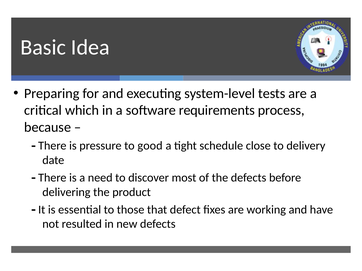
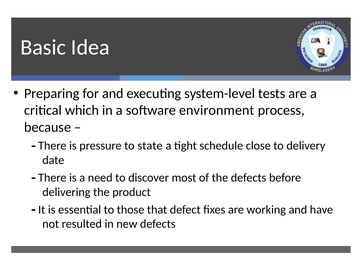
requirements: requirements -> environment (217, 110)
good: good -> state (150, 146)
